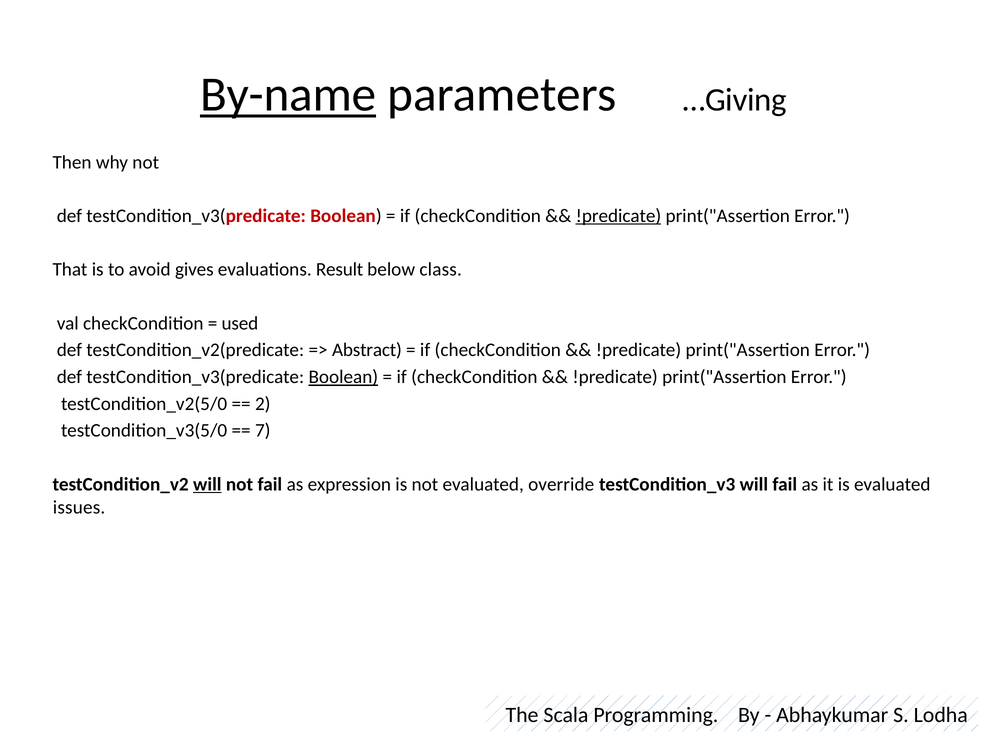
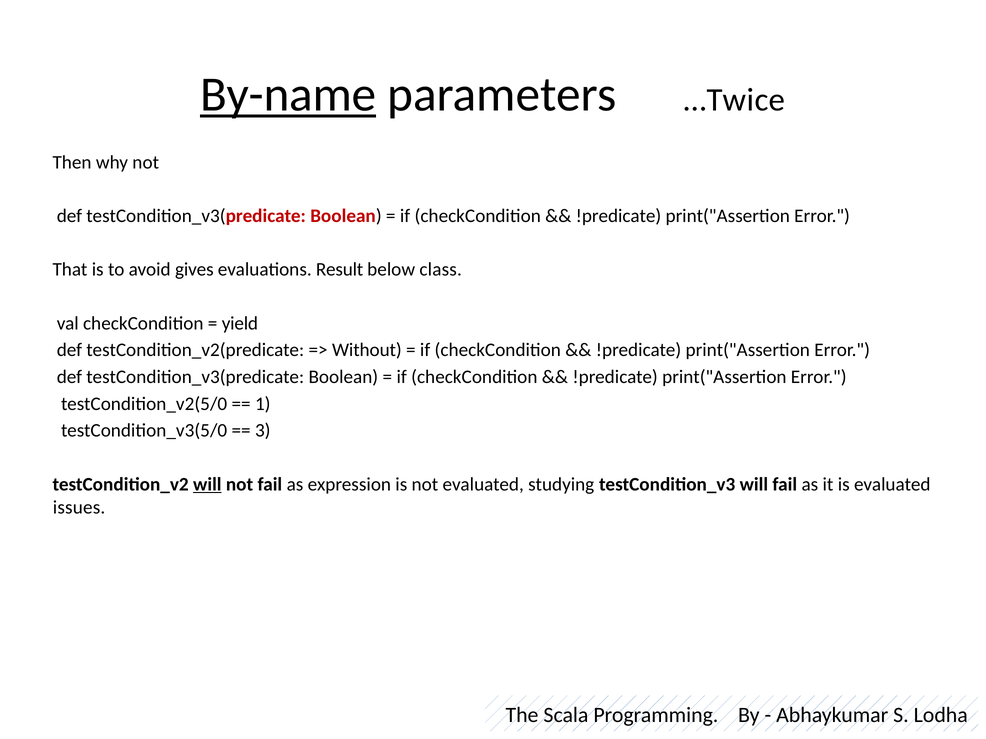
…Giving: …Giving -> …Twice (734, 100)
!predicate underline: present -> none (618, 216)
used: used -> yield (240, 324)
Abstract: Abstract -> Without (367, 350)
Boolean underline: present -> none (343, 377)
2: 2 -> 1 (263, 404)
7: 7 -> 3 (263, 431)
override: override -> studying (561, 485)
